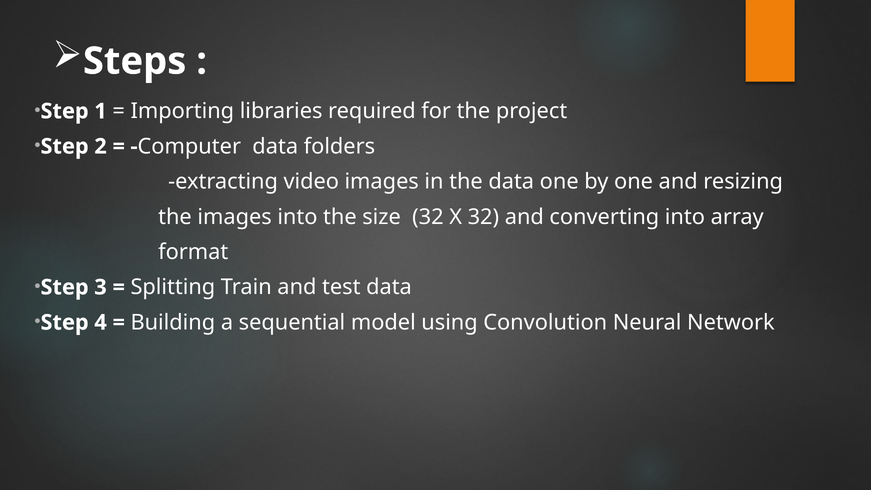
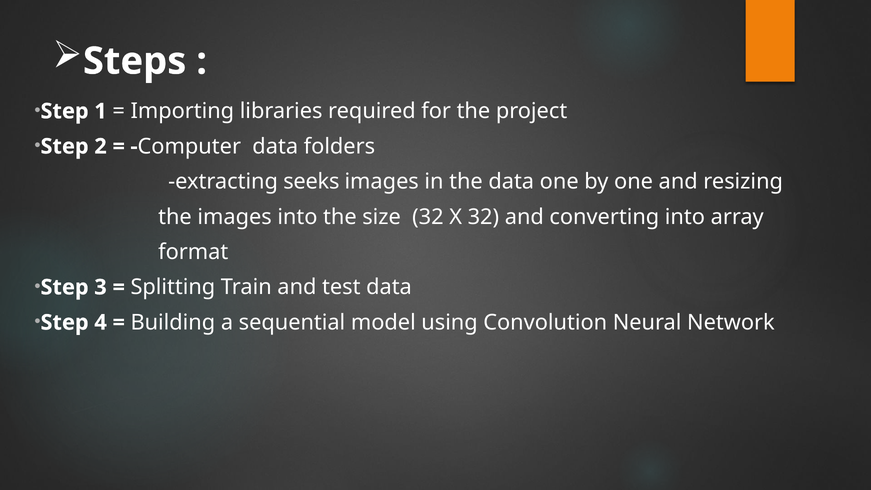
video: video -> seeks (311, 182)
